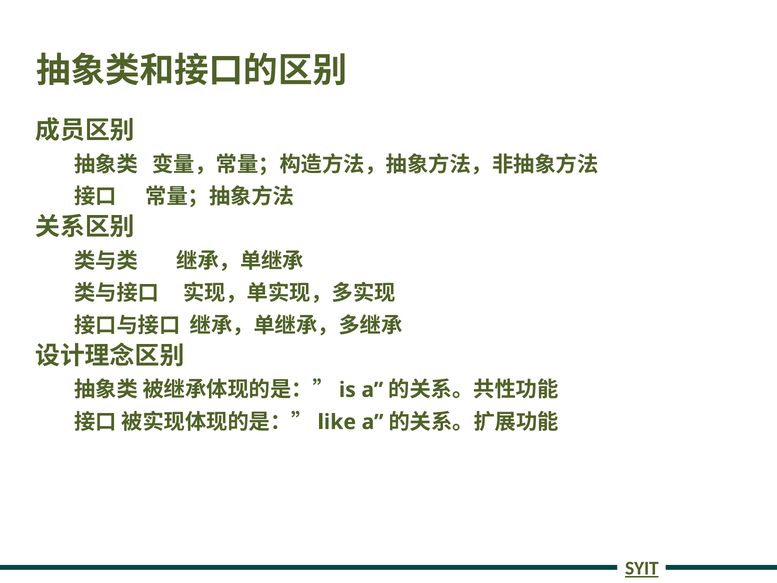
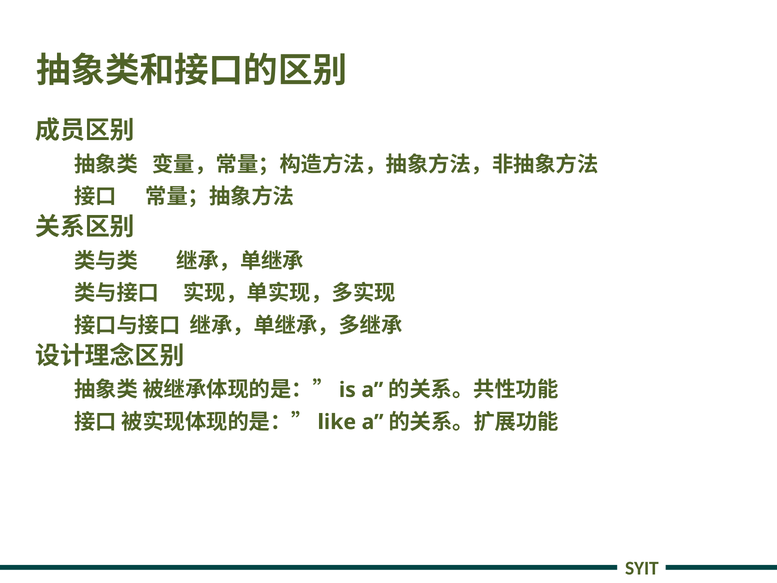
SYIT underline: present -> none (642, 568)
